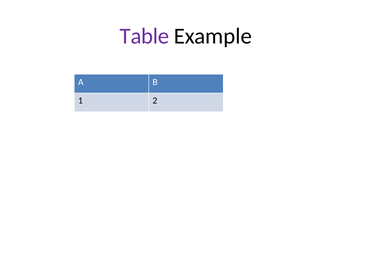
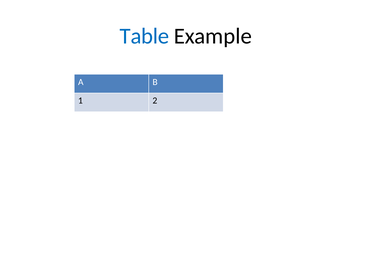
Table colour: purple -> blue (144, 36)
